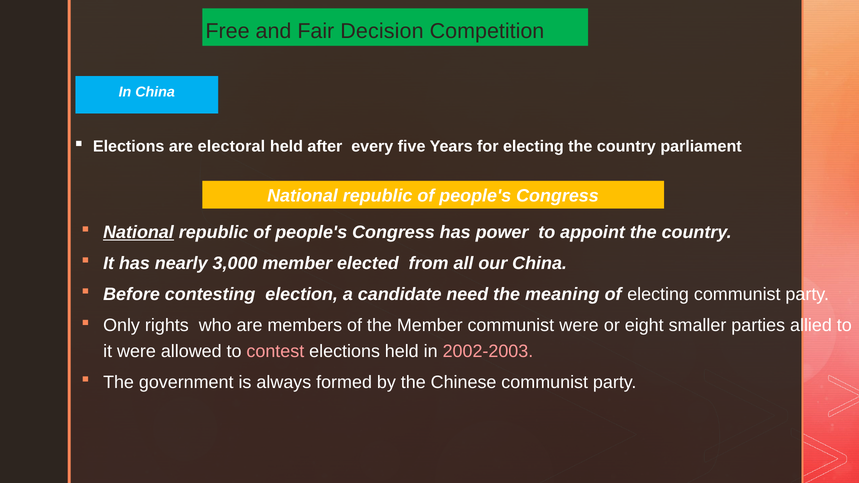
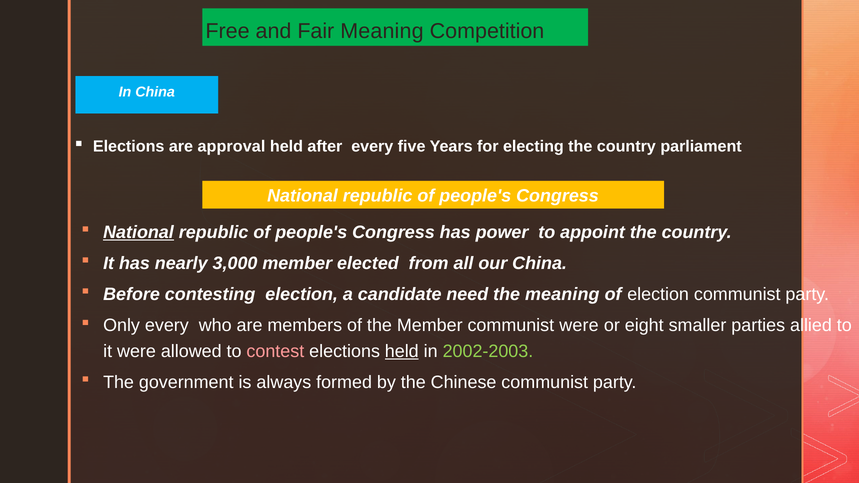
Fair Decision: Decision -> Meaning (382, 31)
electoral: electoral -> approval (231, 147)
of electing: electing -> election (658, 294)
Only rights: rights -> every (167, 326)
held underline: none -> present (402, 351)
2002-2003 colour: pink -> light green (488, 351)
